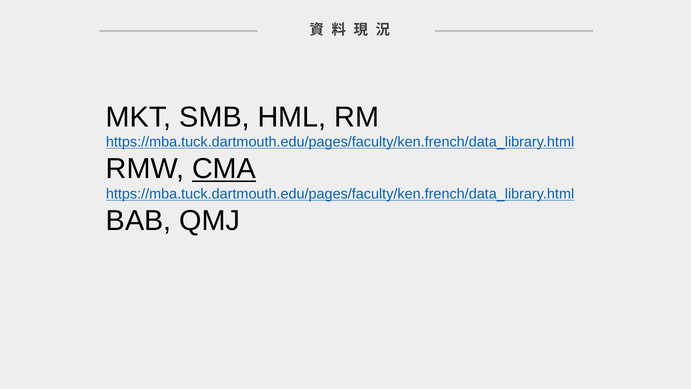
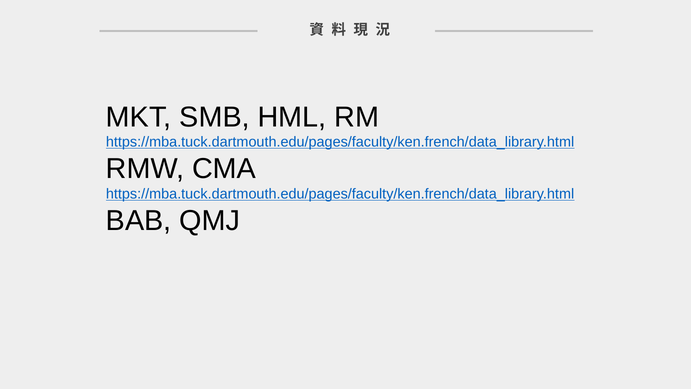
CMA underline: present -> none (224, 169)
